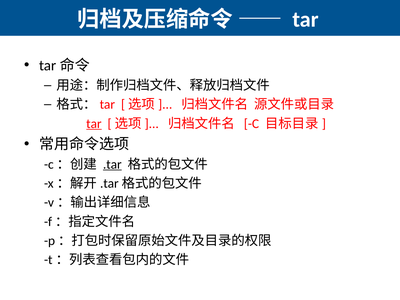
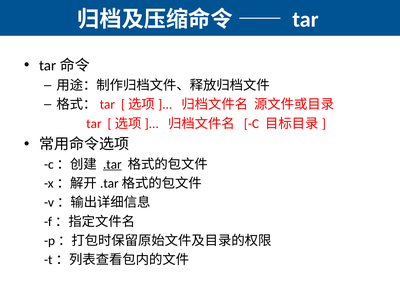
tar underline: present -> none (94, 124)
